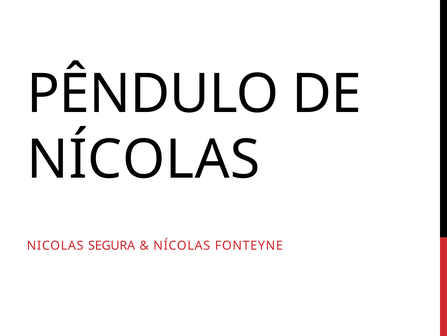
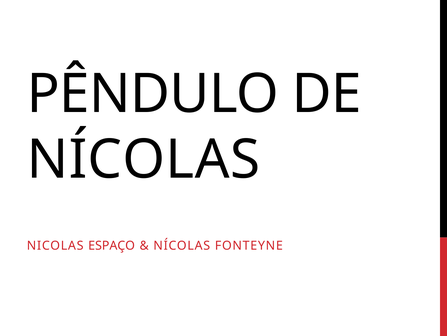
SEGURA: SEGURA -> ESPAÇO (112, 245)
